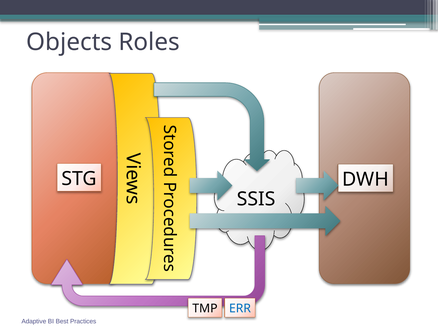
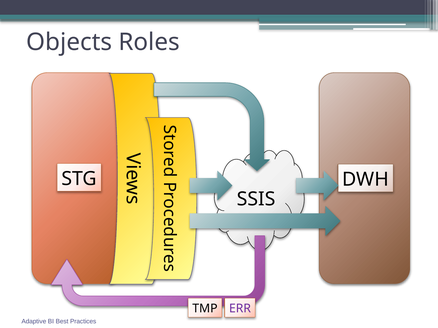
ERR colour: blue -> purple (240, 309)
